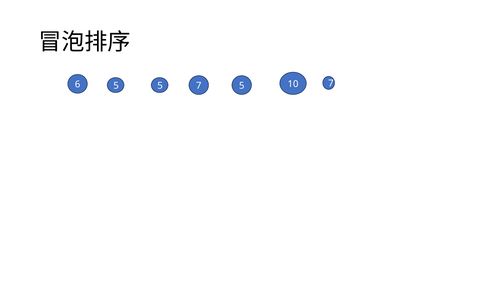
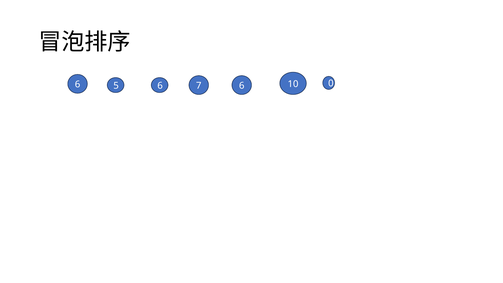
5 5: 5 -> 6 (160, 86)
7 5: 5 -> 6 (242, 86)
10 7: 7 -> 0 (331, 84)
